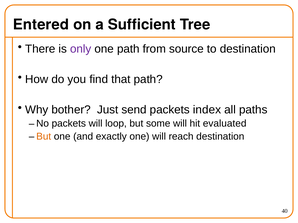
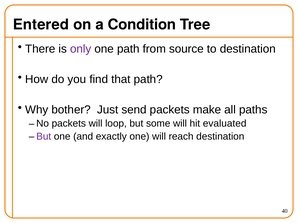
Sufficient: Sufficient -> Condition (142, 25)
index: index -> make (207, 110)
But colour: orange -> purple (44, 137)
